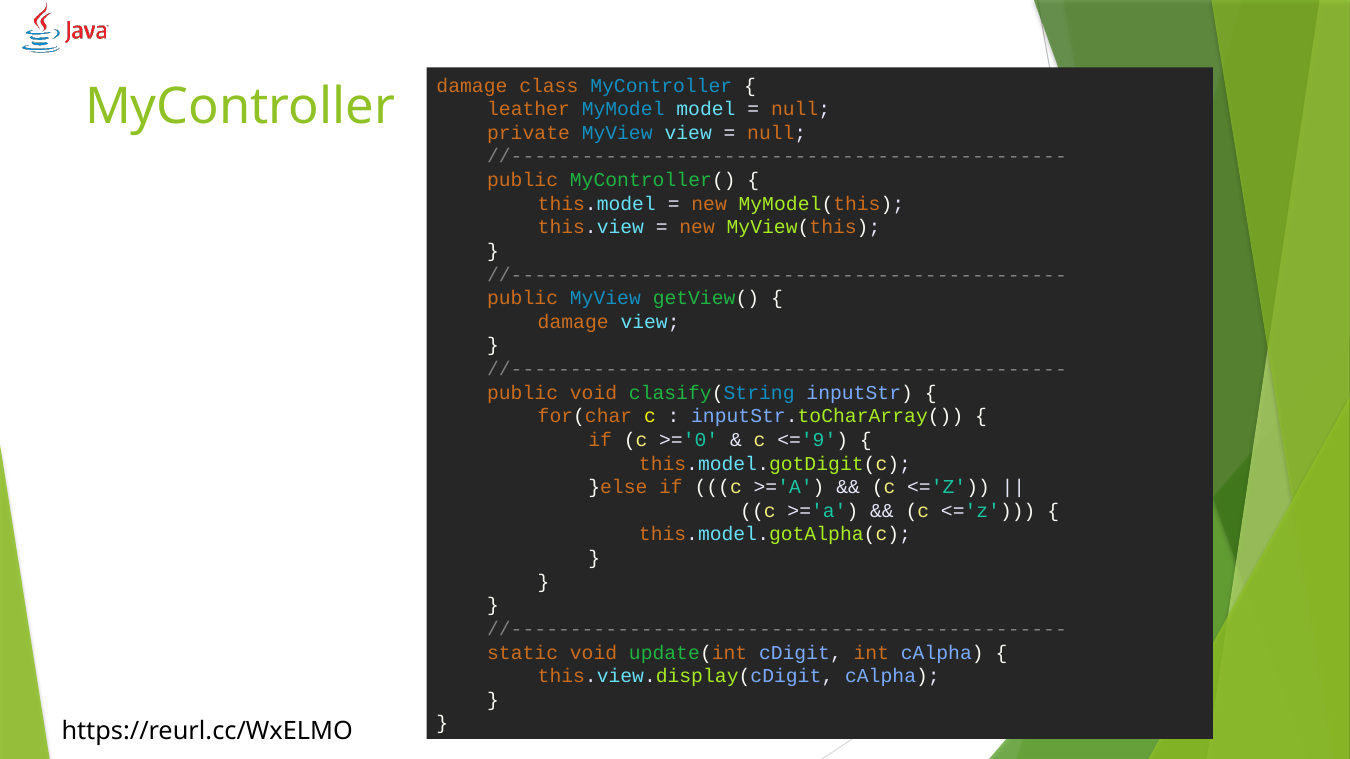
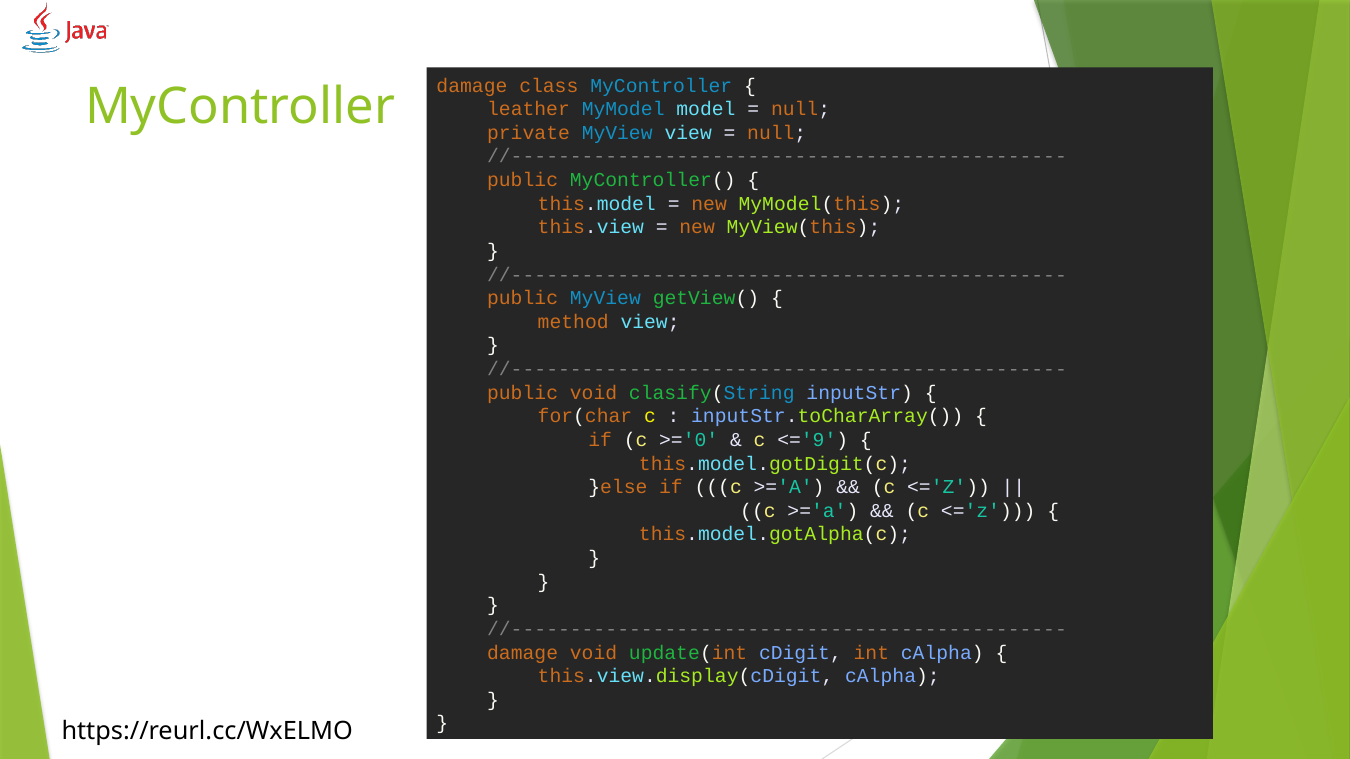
damage: damage -> method (573, 322)
static: static -> damage (523, 653)
